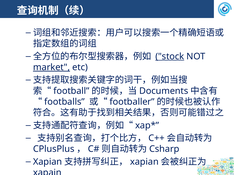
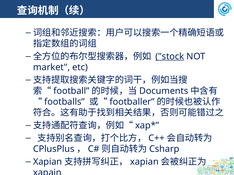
market underline: present -> none (52, 67)
